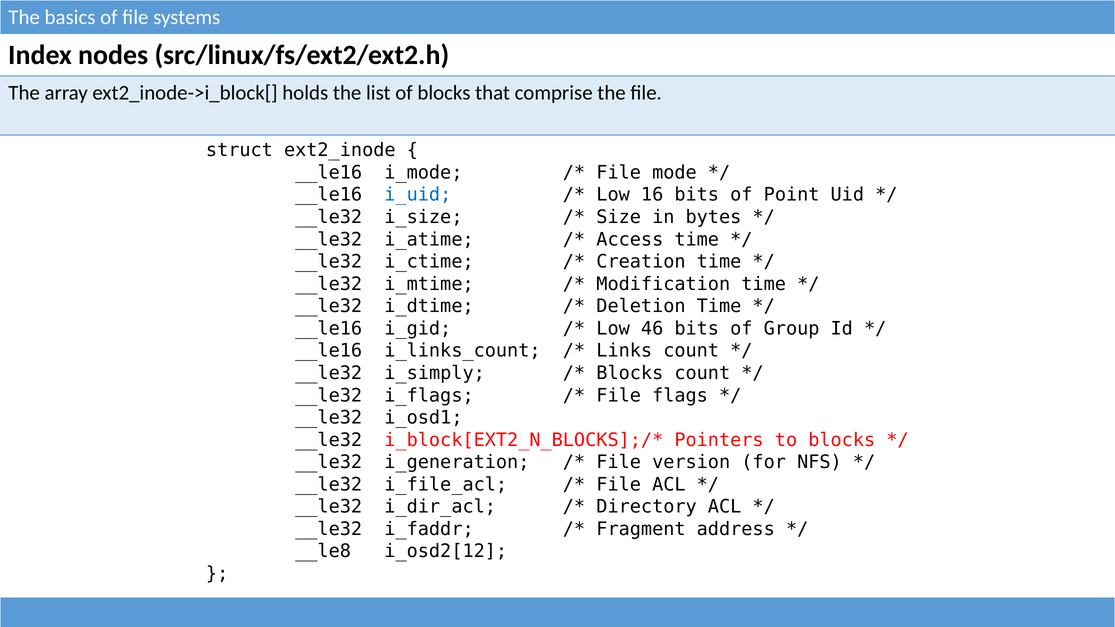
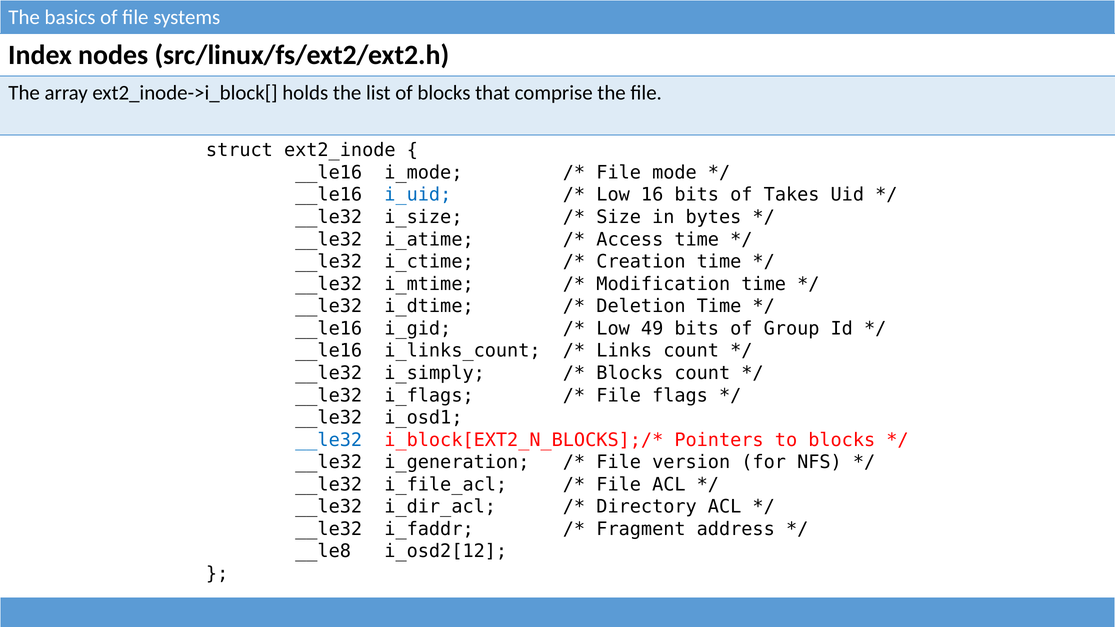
Point: Point -> Takes (792, 195)
46: 46 -> 49 (652, 329)
__le32 colour: black -> blue (329, 440)
